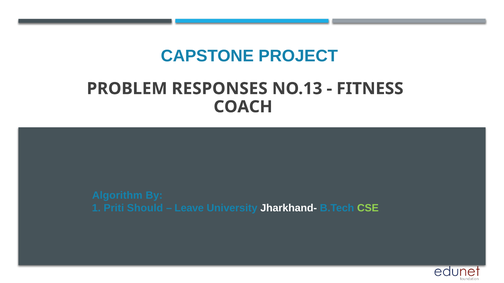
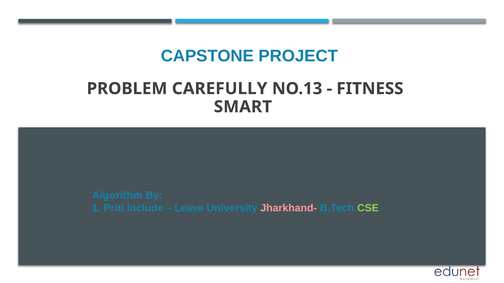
RESPONSES: RESPONSES -> CAREFULLY (220, 89)
COACH: COACH -> SMART (243, 107)
Should: Should -> Include (145, 208)
Jharkhand- colour: white -> pink (289, 208)
